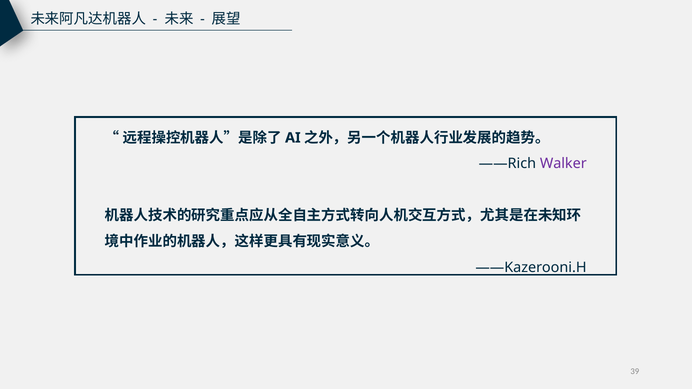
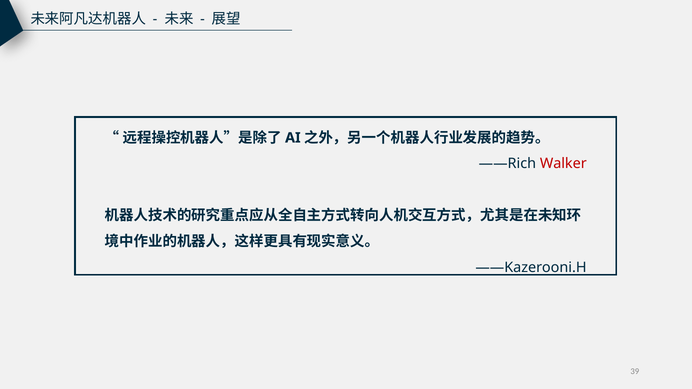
Walker colour: purple -> red (563, 164)
